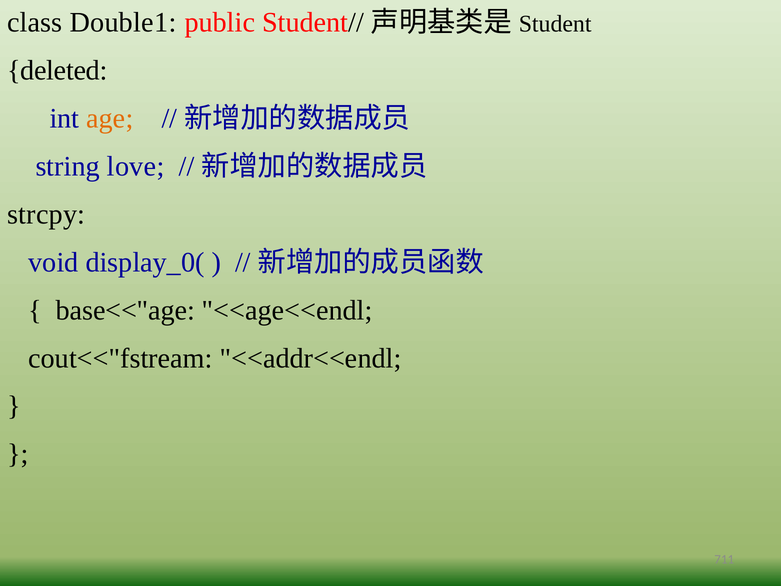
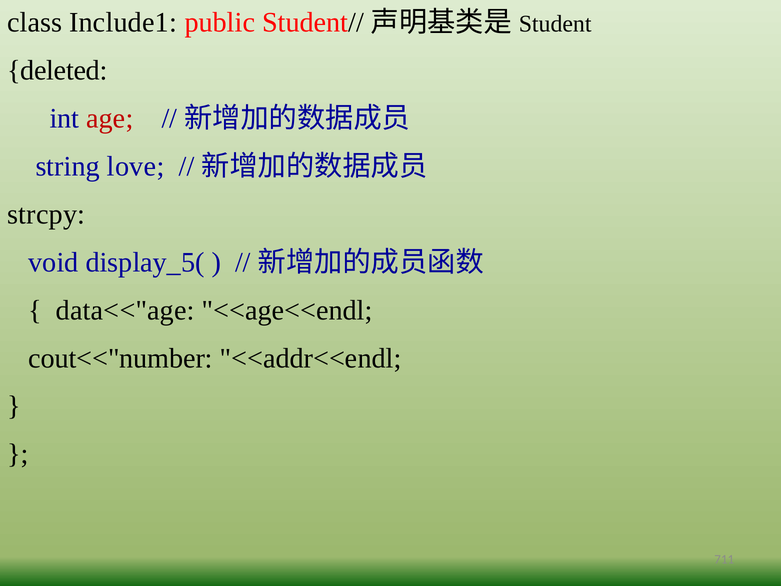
Double1: Double1 -> Include1 (123, 23)
age colour: orange -> red (110, 118)
display_0(: display_0( -> display_5( (145, 262)
base<<"age: base<<"age -> data<<"age (125, 310)
cout<<"fstream: cout<<"fstream -> cout<<"number (121, 358)
